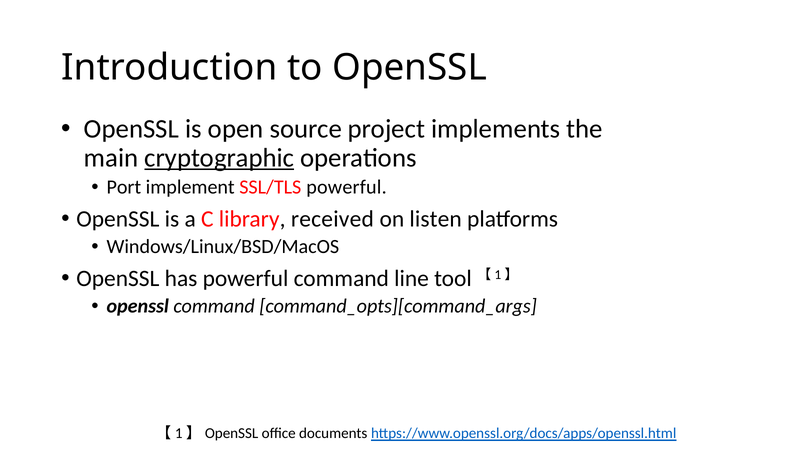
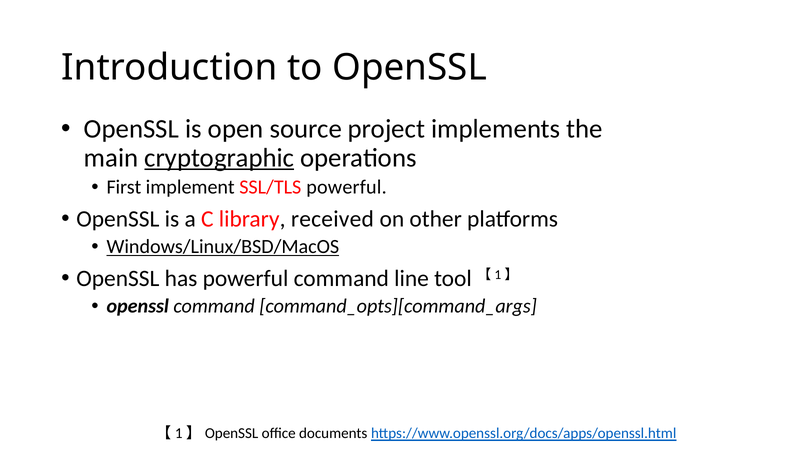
Port: Port -> First (124, 187)
listen: listen -> other (436, 219)
Windows/Linux/BSD/MacOS underline: none -> present (223, 247)
